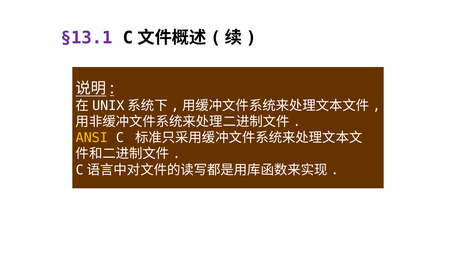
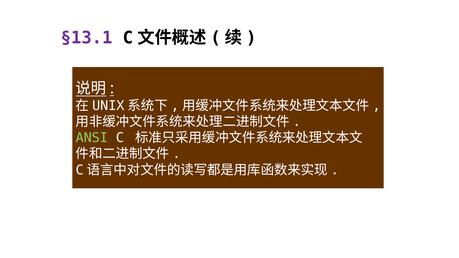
ANSI colour: yellow -> light green (92, 138)
